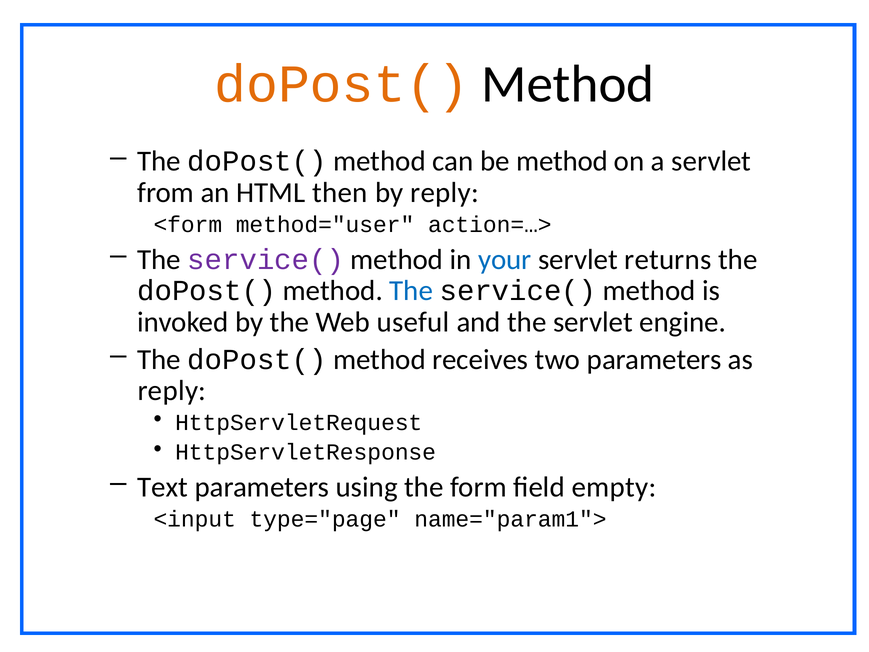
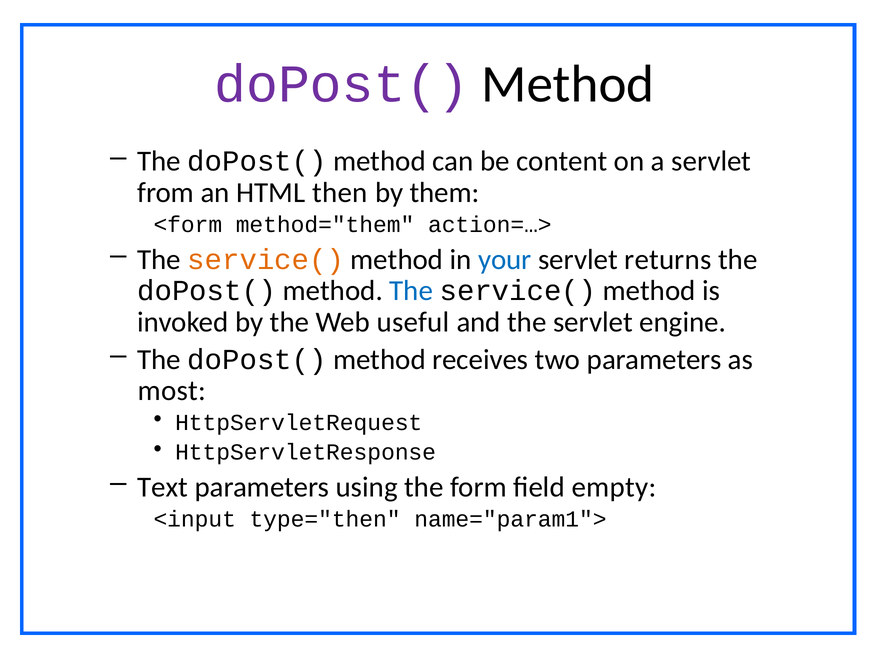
doPost( colour: orange -> purple (342, 84)
be method: method -> content (562, 161)
by reply: reply -> them (445, 193)
method="user: method="user -> method="them (325, 225)
service( colour: purple -> orange (266, 260)
reply: reply -> most (172, 391)
type="page: type="page -> type="then (325, 519)
